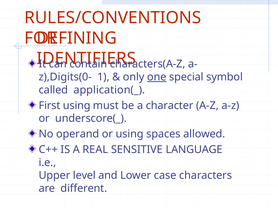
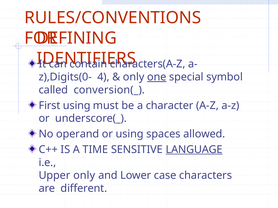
1: 1 -> 4 (103, 77)
application(_: application(_ -> conversion(_ (109, 90)
REAL: REAL -> TIME (95, 150)
LANGUAGE underline: none -> present (194, 150)
Upper level: level -> only (84, 176)
